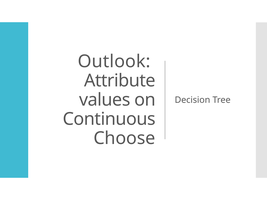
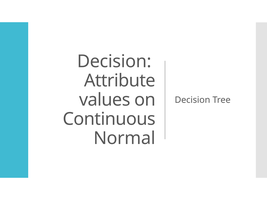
Outlook: Outlook -> Decision (114, 62)
Choose: Choose -> Normal (124, 138)
